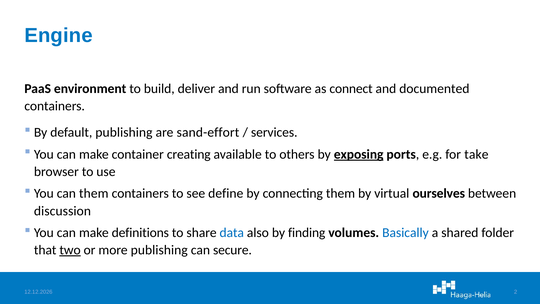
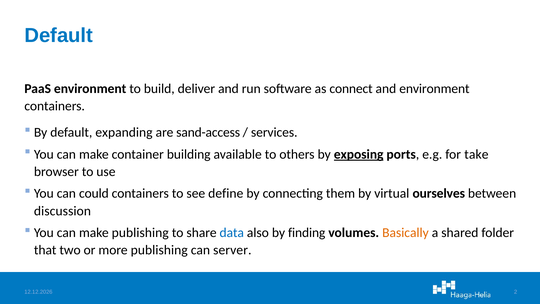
Engine: Engine -> Default (59, 36)
and documented: documented -> environment (434, 89)
default publishing: publishing -> expanding (124, 132)
sand-effort: sand-effort -> sand-access (208, 132)
creating: creating -> building (189, 154)
can them: them -> could (94, 193)
make definitions: definitions -> publishing (140, 233)
Basically colour: blue -> orange (405, 233)
two underline: present -> none (70, 250)
secure: secure -> server (232, 250)
